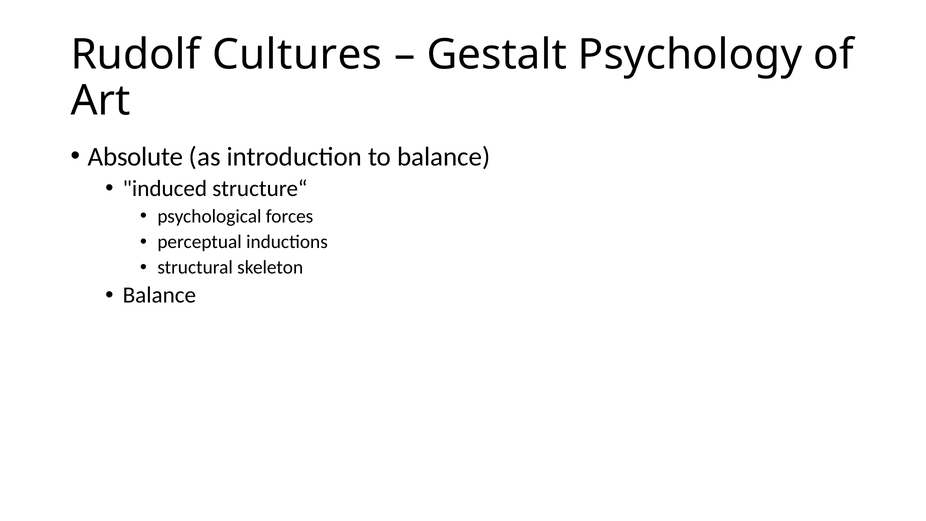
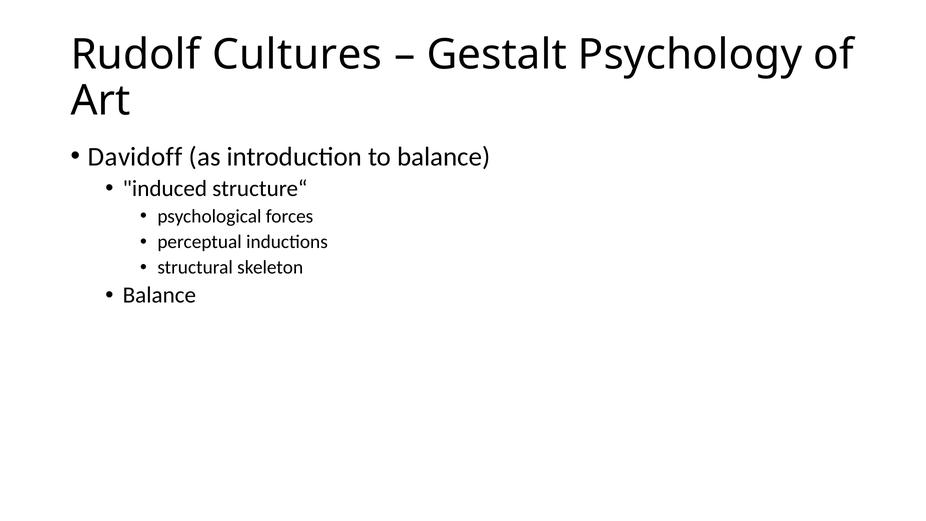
Absolute: Absolute -> Davidoff (135, 157)
